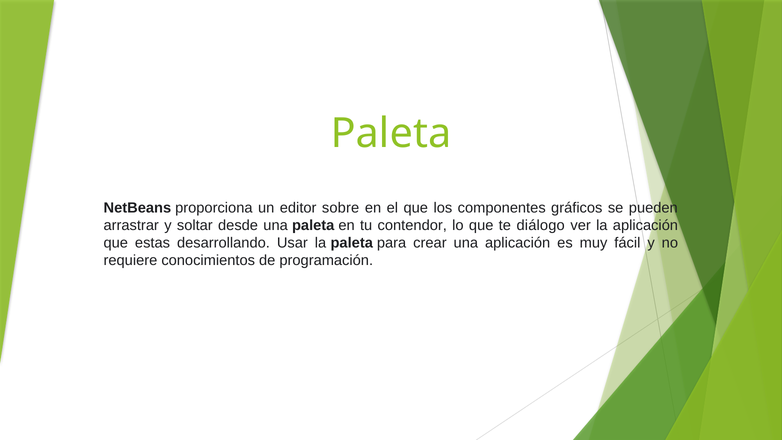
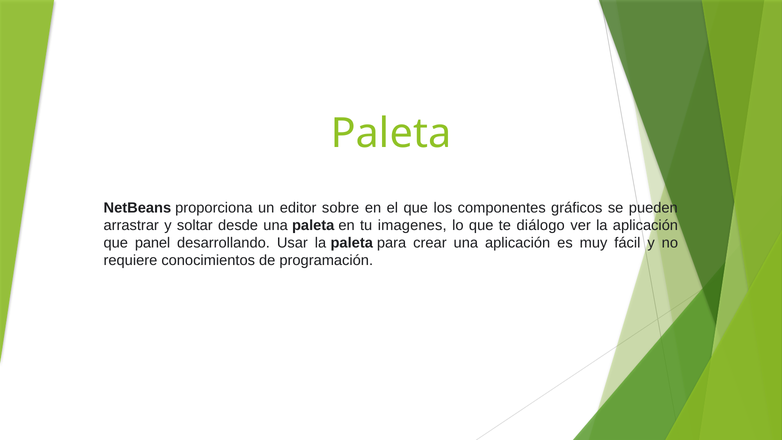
contendor: contendor -> imagenes (412, 225)
estas: estas -> panel (153, 243)
